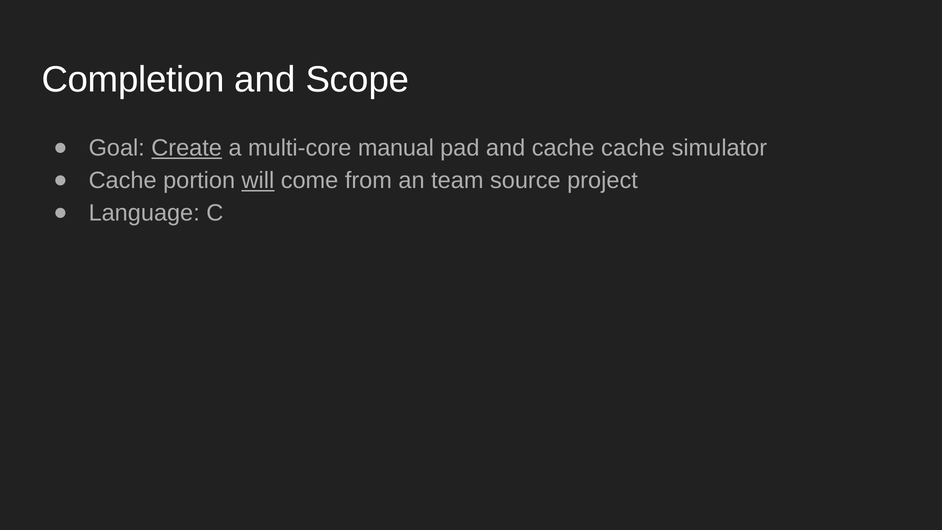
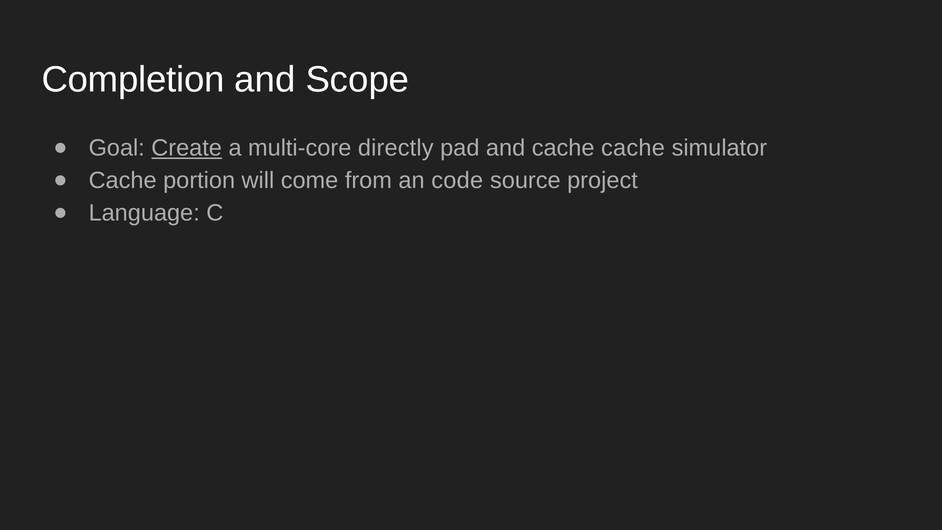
manual: manual -> directly (396, 148)
will underline: present -> none (258, 181)
team: team -> code (457, 181)
